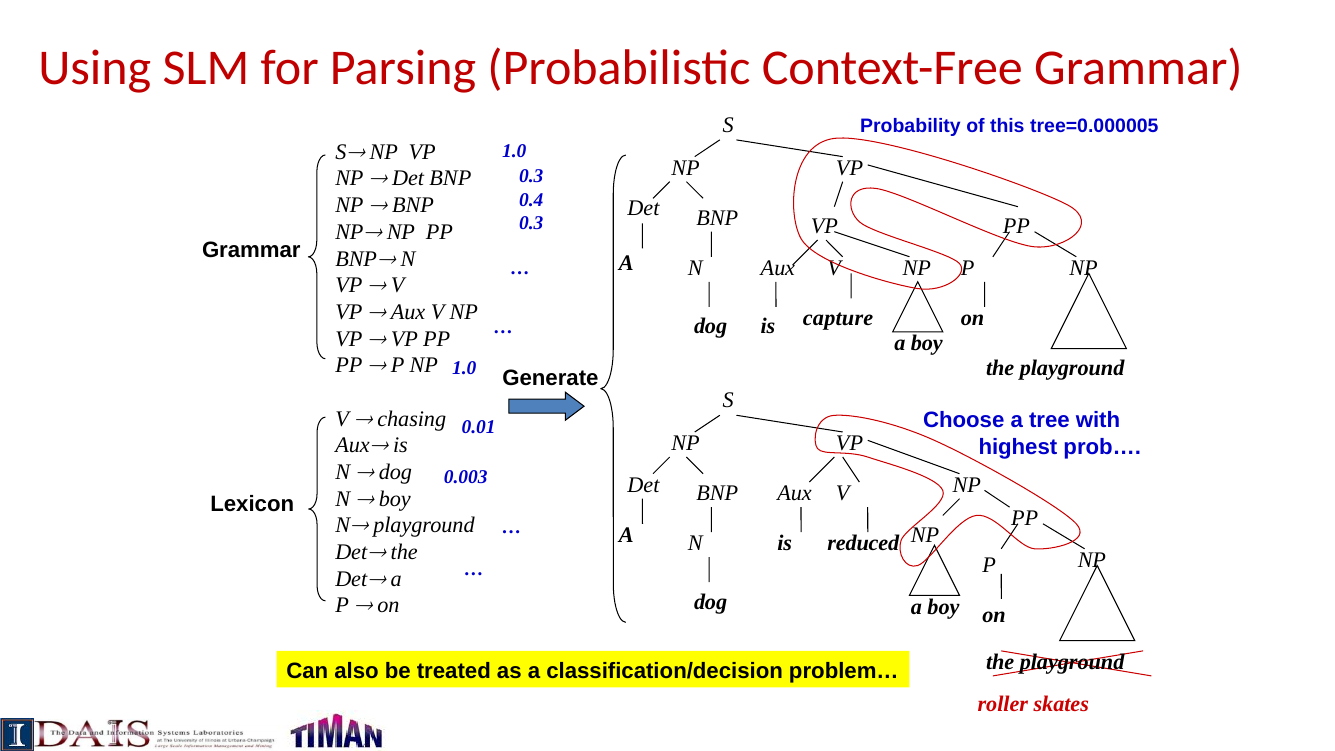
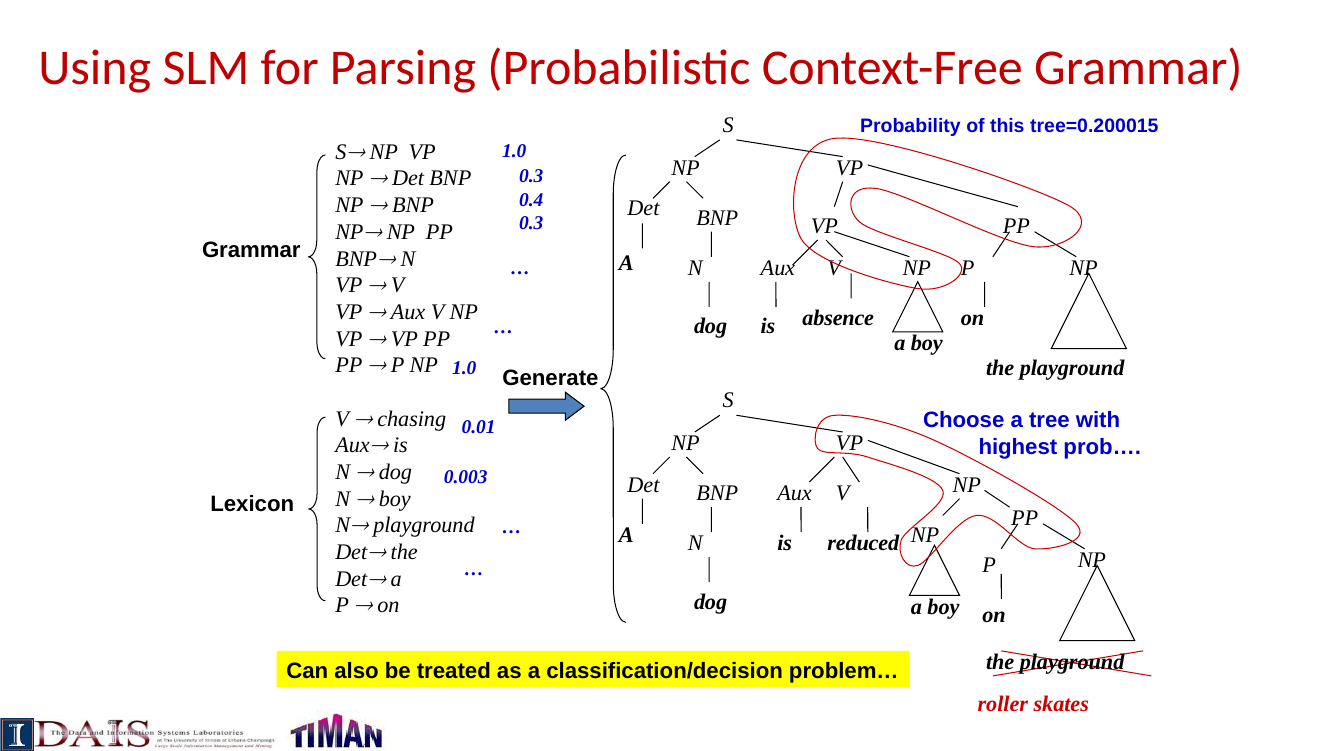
tree=0.000005: tree=0.000005 -> tree=0.200015 (1094, 126)
capture: capture -> absence (838, 318)
